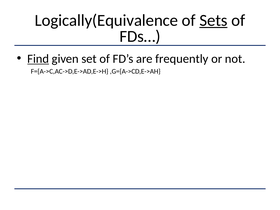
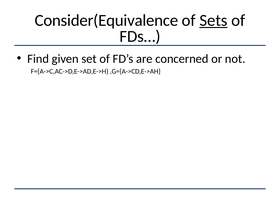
Logically(Equivalence: Logically(Equivalence -> Consider(Equivalence (106, 20)
Find underline: present -> none (38, 59)
frequently: frequently -> concerned (182, 59)
